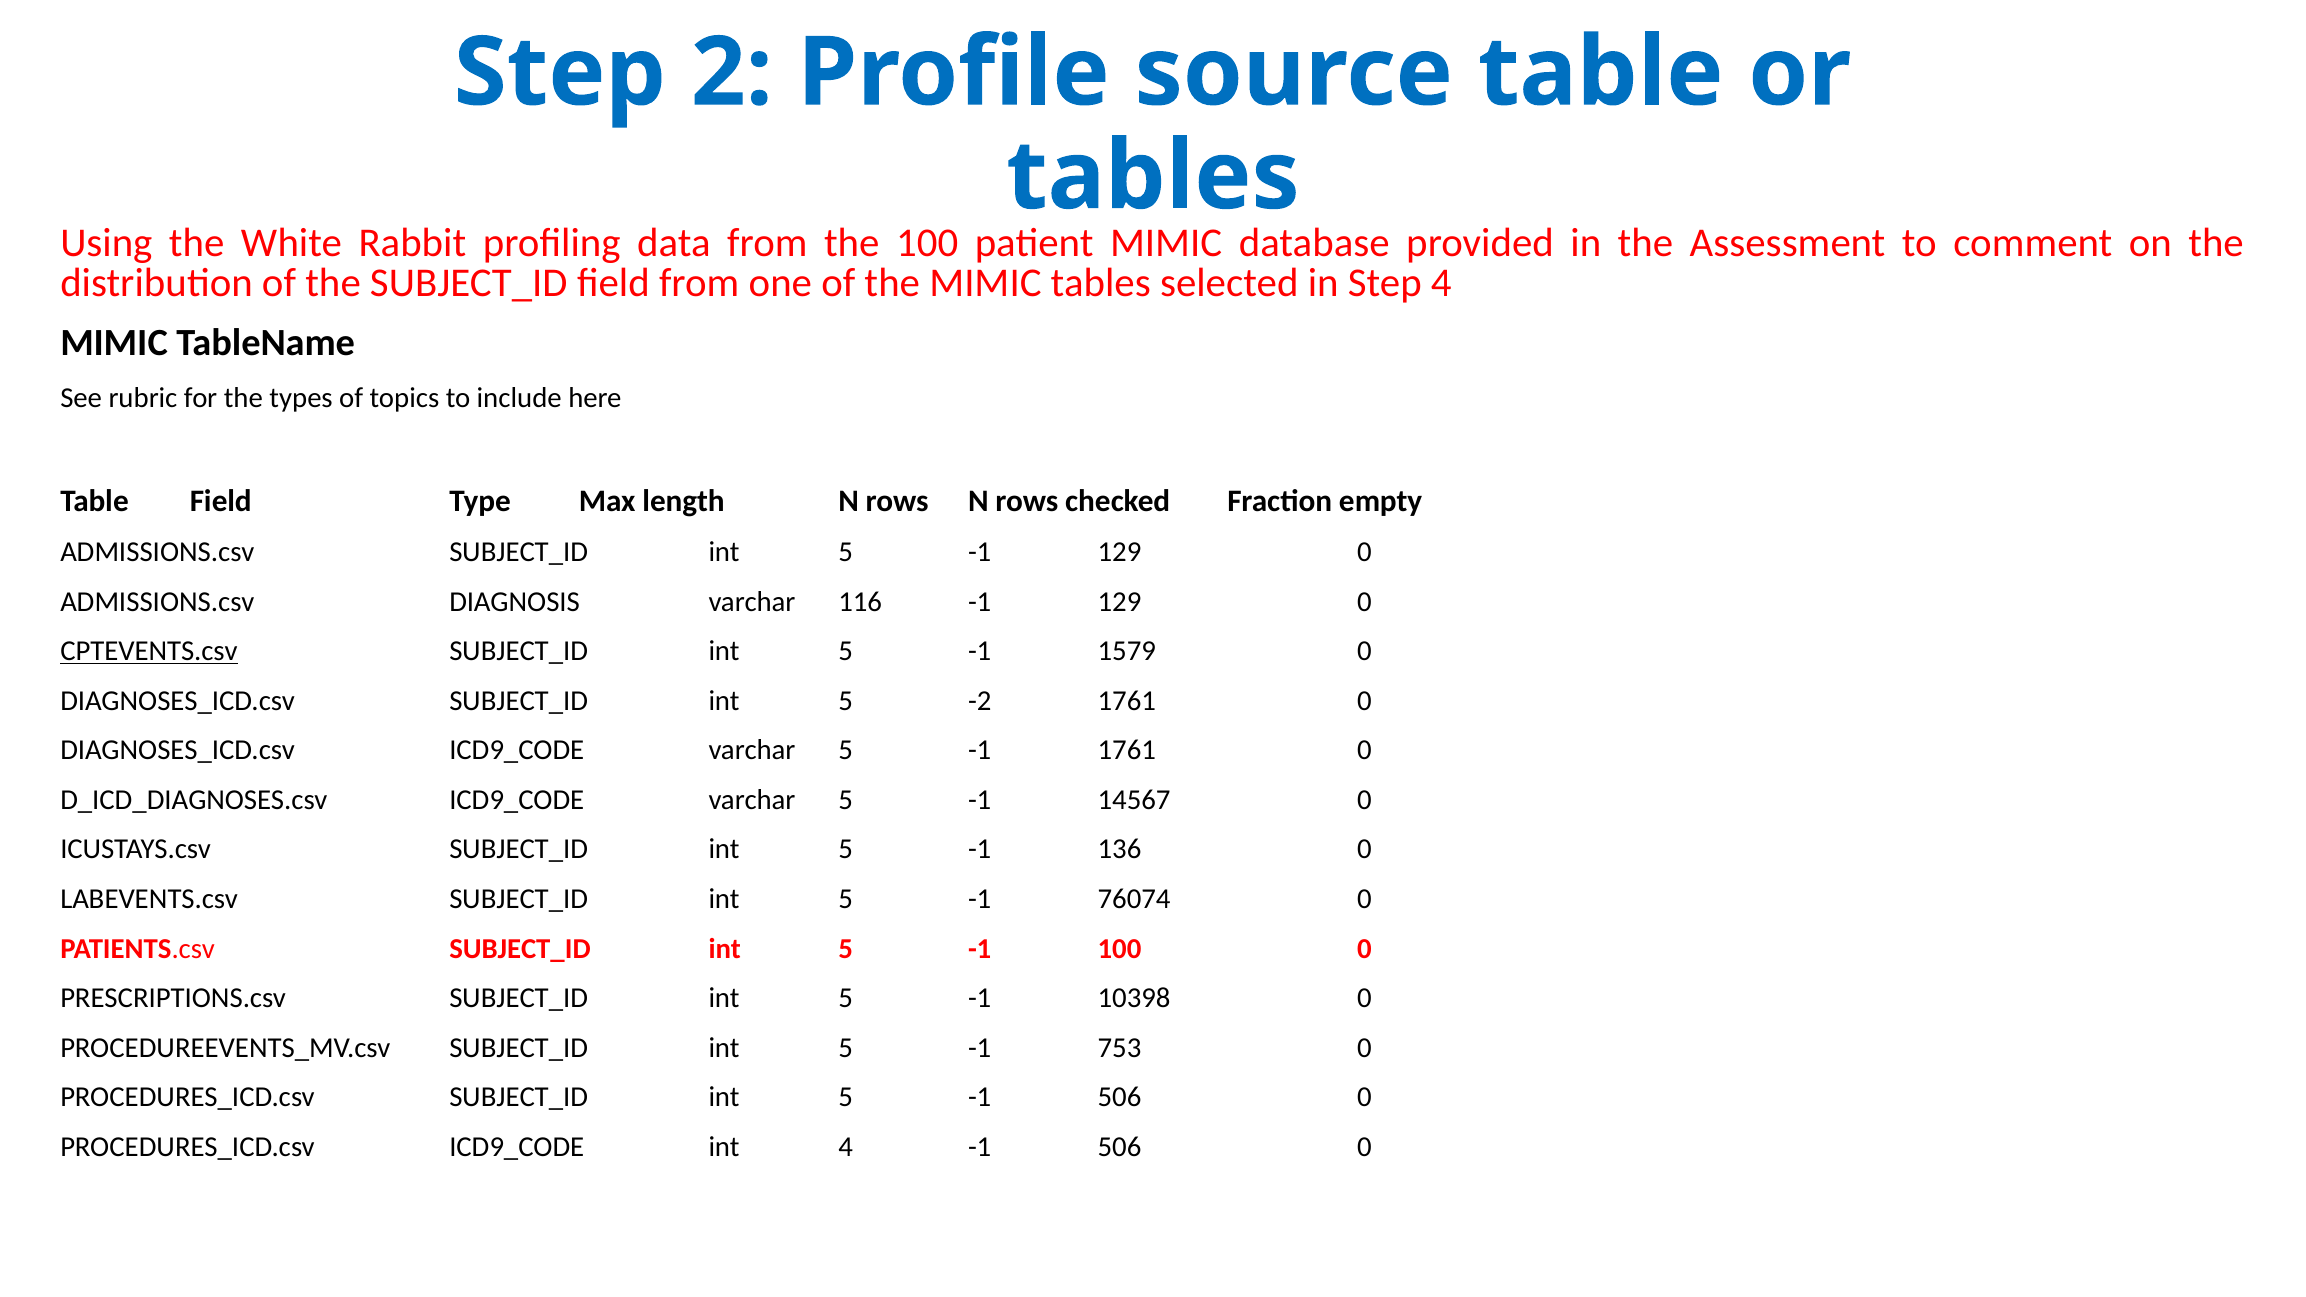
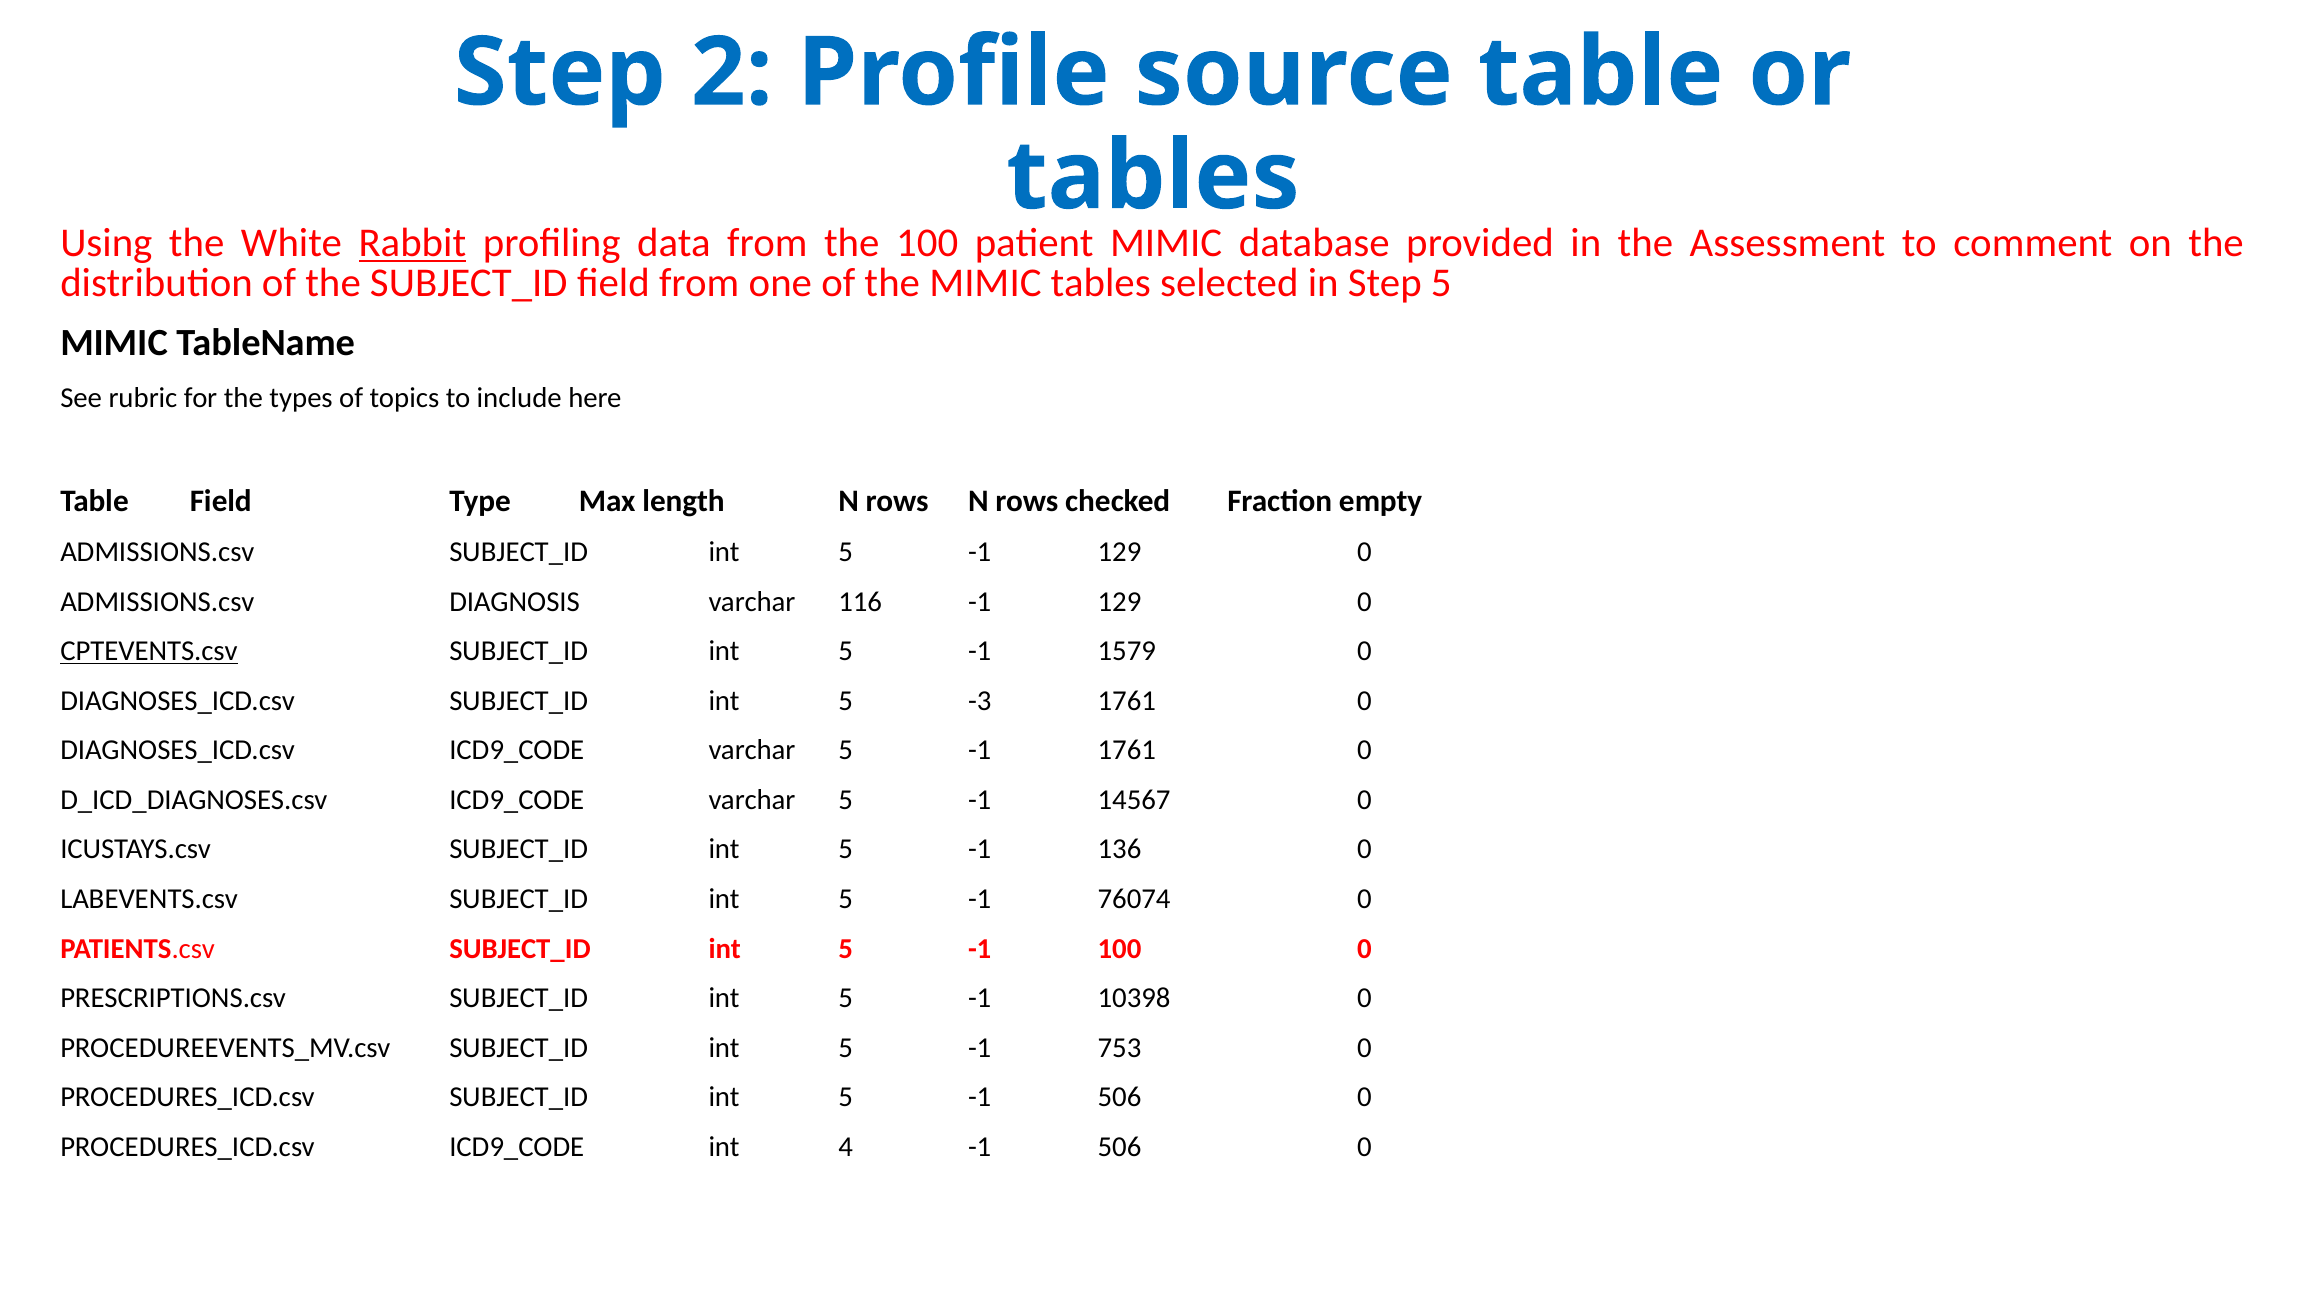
Rabbit underline: none -> present (412, 243)
Step 4: 4 -> 5 (1441, 283)
-2: -2 -> -3 (980, 701)
